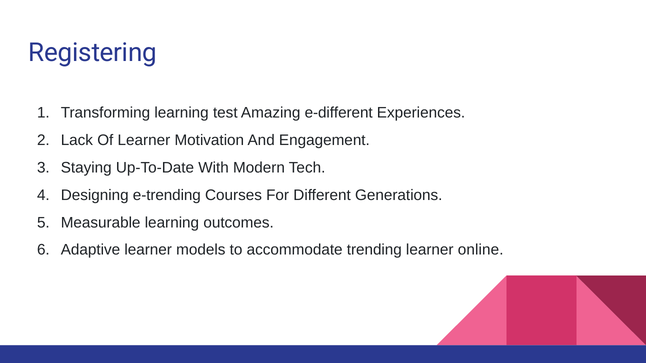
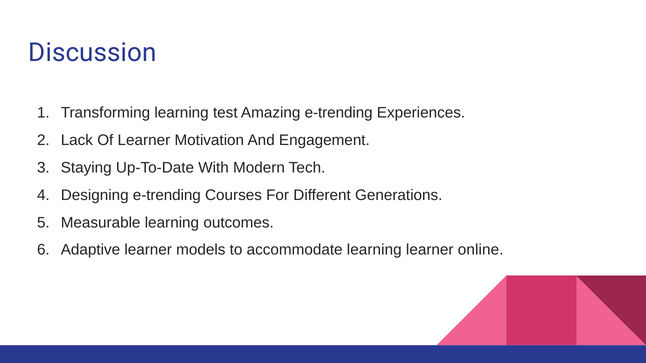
Registering: Registering -> Discussion (92, 53)
Amazing e-different: e-different -> e-trending (339, 113)
accommodate trending: trending -> learning (374, 250)
